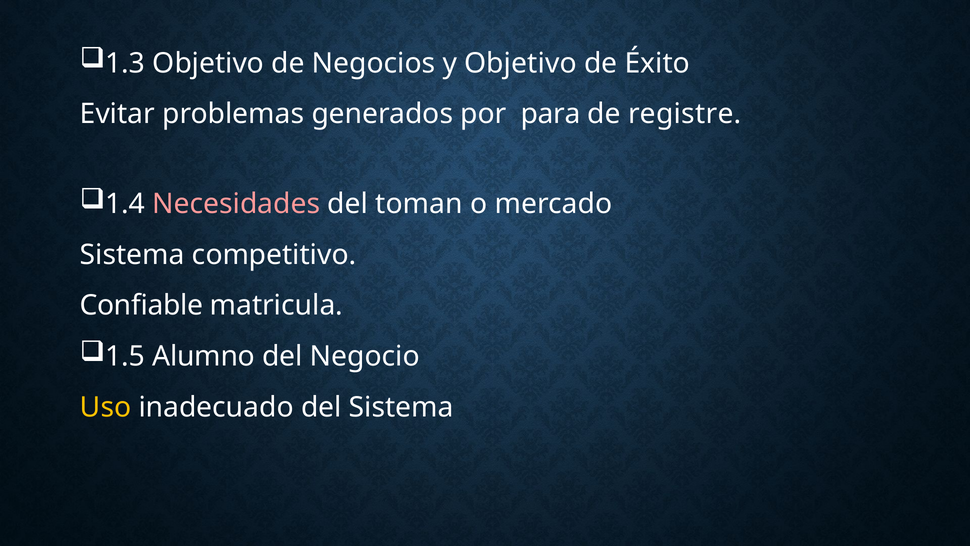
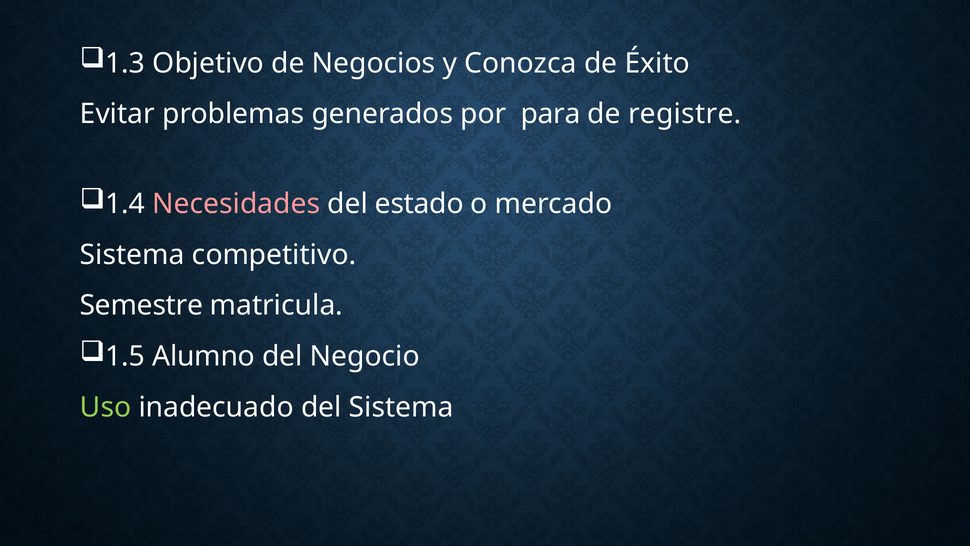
y Objetivo: Objetivo -> Conozca (521, 63)
toman: toman -> estado (419, 204)
Confiable: Confiable -> Semestre (141, 305)
Uso colour: yellow -> light green (106, 407)
